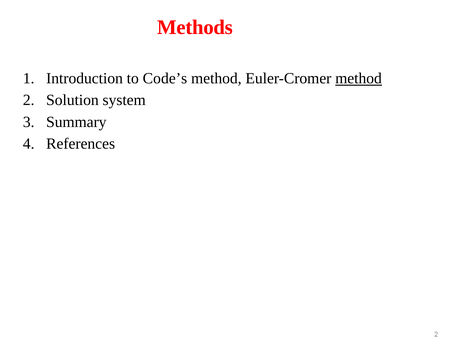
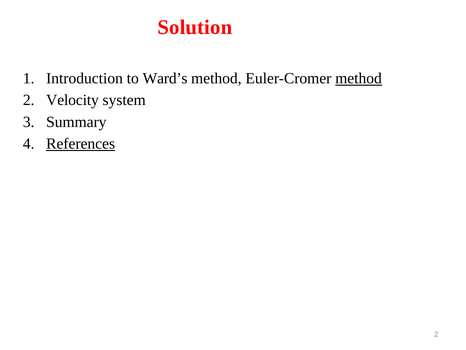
Methods: Methods -> Solution (195, 27)
Code’s: Code’s -> Ward’s (165, 78)
Solution: Solution -> Velocity (72, 100)
References underline: none -> present (81, 143)
